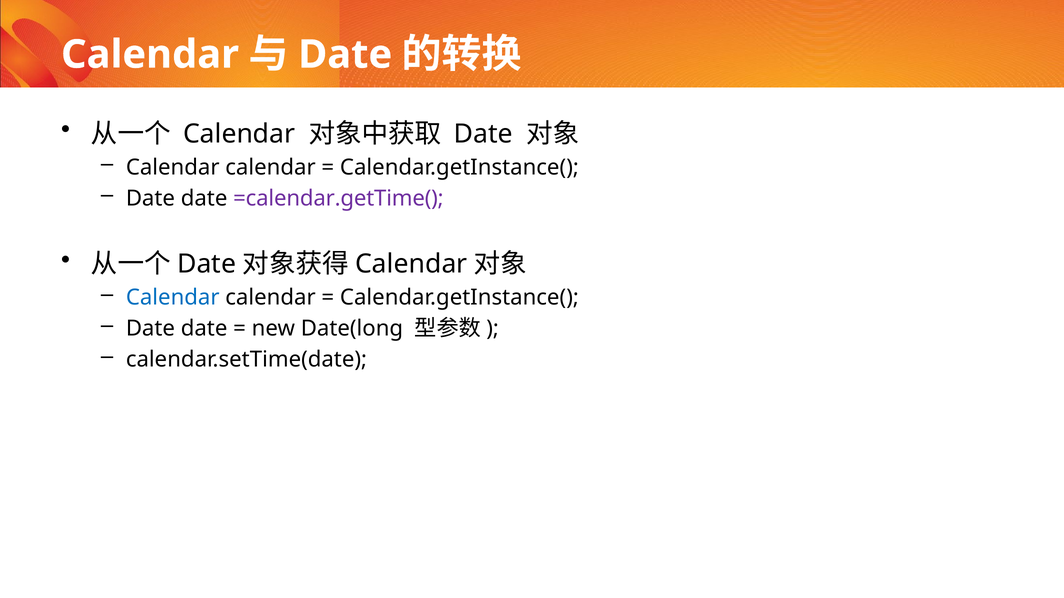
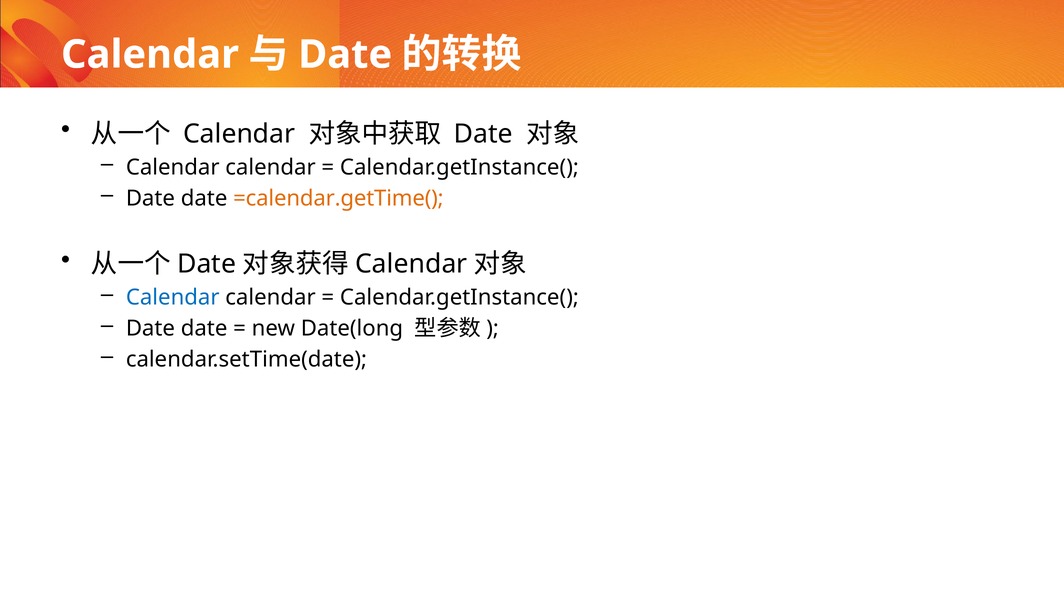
=calendar.getTime( colour: purple -> orange (338, 198)
